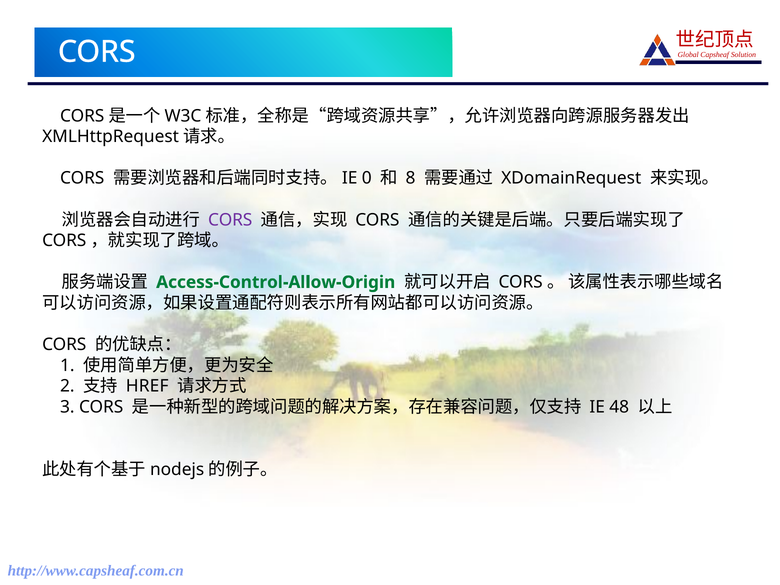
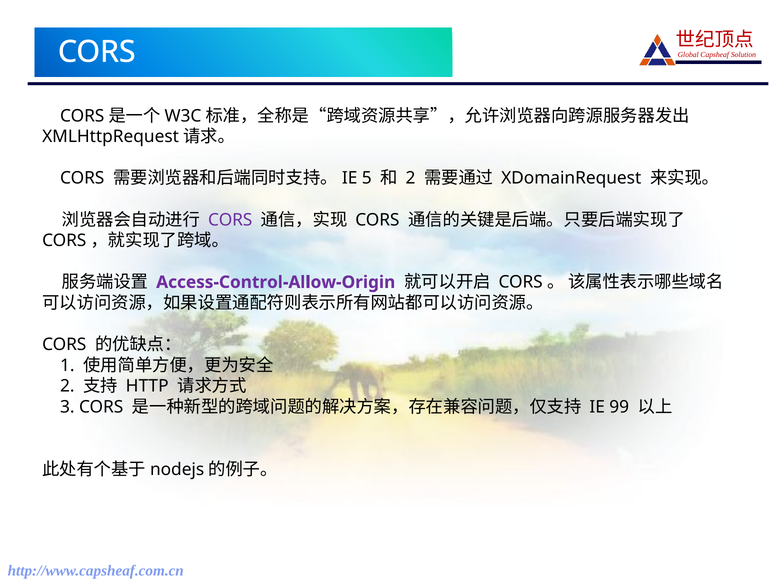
0: 0 -> 5 (367, 178)
8: 8 -> 2 (411, 178)
Access-Control-Allow-Origin colour: green -> purple (276, 282)
HREF: HREF -> HTTP (147, 386)
48: 48 -> 99 (619, 407)
